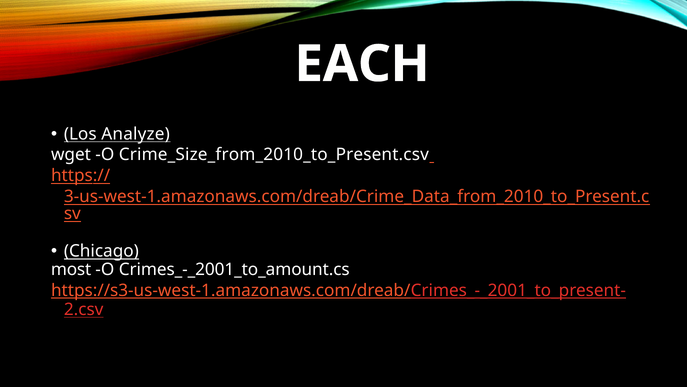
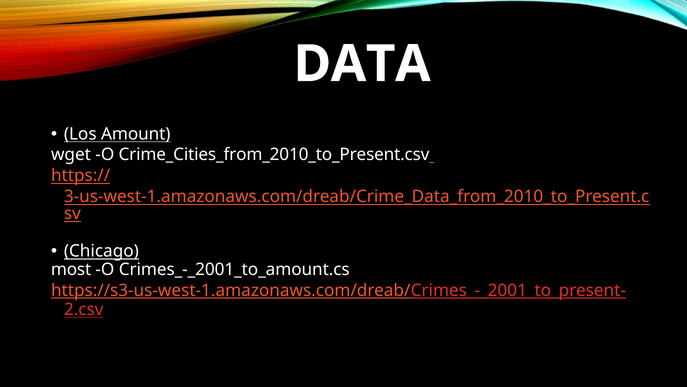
EACH: EACH -> DATA (362, 64)
Analyze: Analyze -> Amount (136, 134)
Crime_Size_from_2010_to_Present.csv: Crime_Size_from_2010_to_Present.csv -> Crime_Cities_from_2010_to_Present.csv (274, 154)
